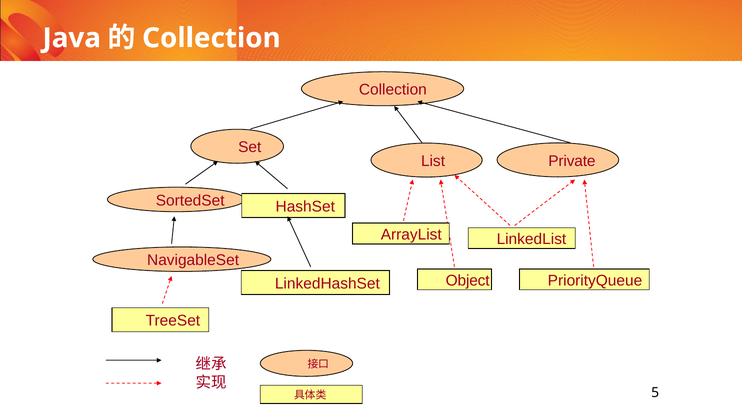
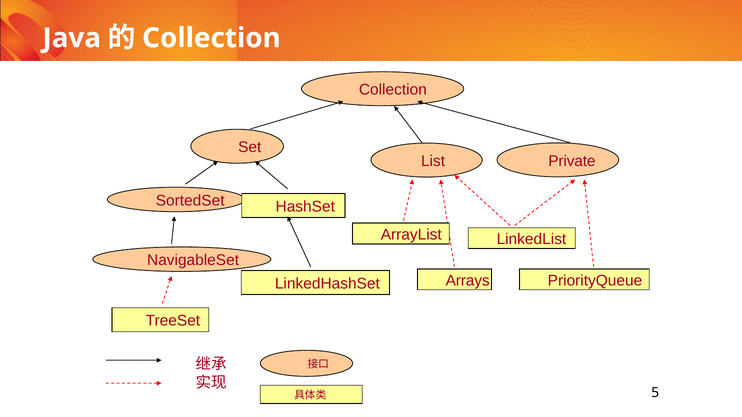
Object: Object -> Arrays (468, 281)
